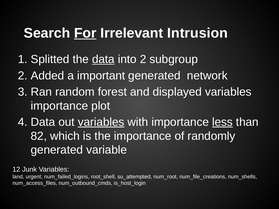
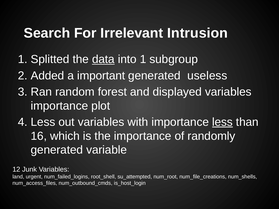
For underline: present -> none (85, 33)
into 2: 2 -> 1 (143, 59)
network: network -> useless (207, 76)
4 Data: Data -> Less (43, 122)
variables underline: present -> none (101, 122)
82: 82 -> 16 (39, 136)
